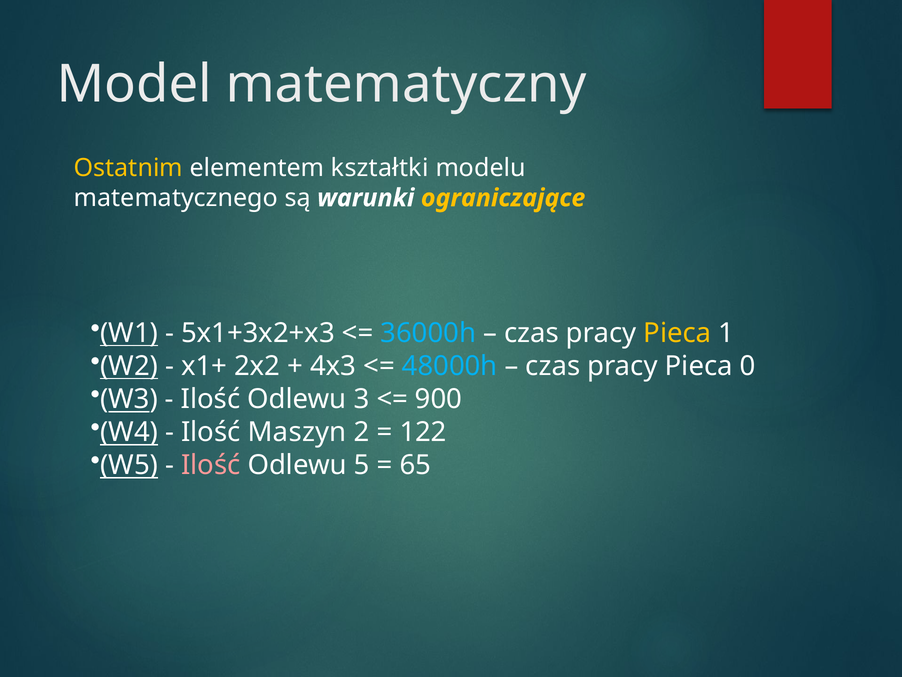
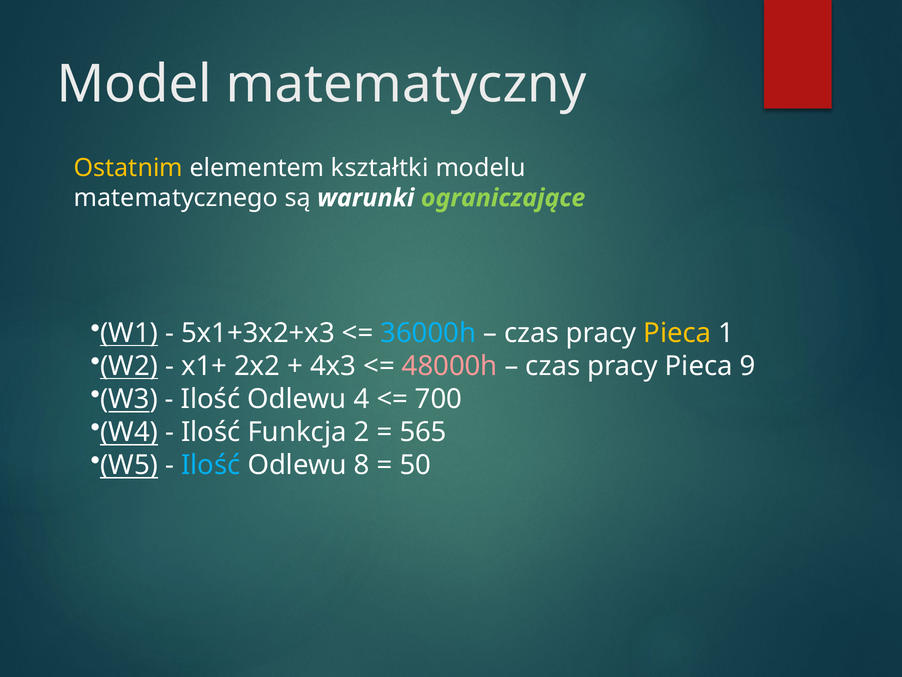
ograniczające colour: yellow -> light green (503, 198)
48000h colour: light blue -> pink (450, 366)
0: 0 -> 9 (748, 366)
3: 3 -> 4 (361, 399)
900: 900 -> 700 (439, 399)
Maszyn: Maszyn -> Funkcja (297, 432)
122: 122 -> 565 (423, 432)
Ilość colour: pink -> light blue (211, 465)
5: 5 -> 8 (362, 465)
65: 65 -> 50 (415, 465)
